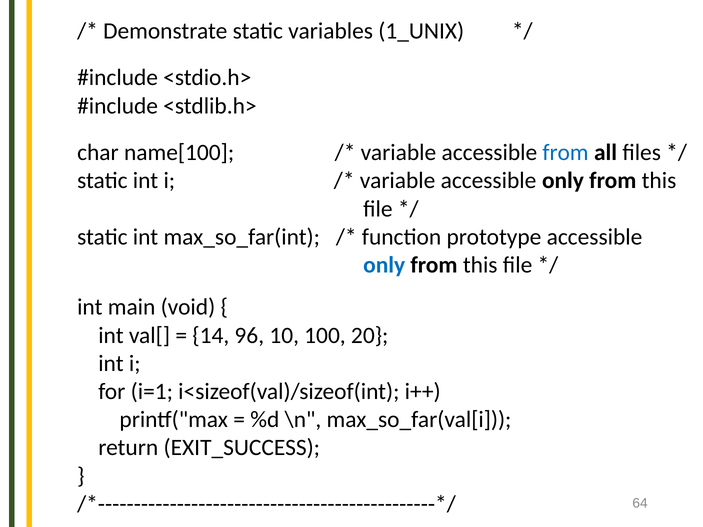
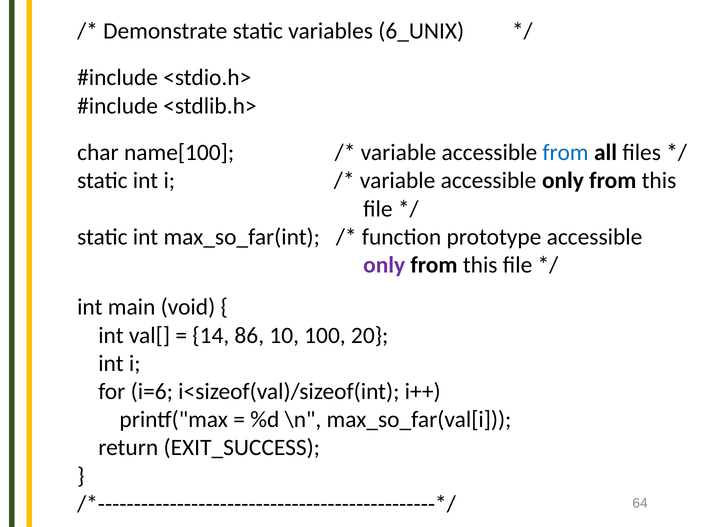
1_UNIX: 1_UNIX -> 6_UNIX (421, 31)
only colour: blue -> purple (384, 265)
96: 96 -> 86 (249, 335)
i=1: i=1 -> i=6 (152, 392)
